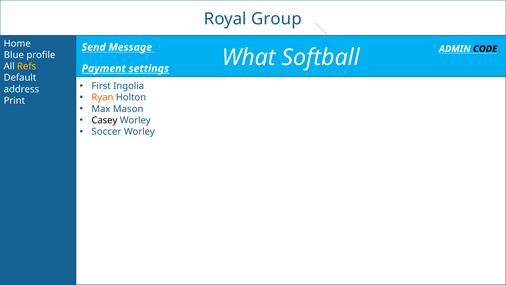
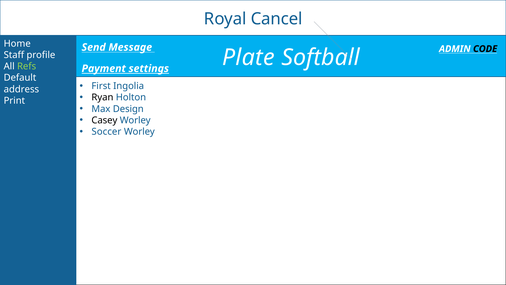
Group: Group -> Cancel (277, 19)
What: What -> Plate (249, 58)
Blue: Blue -> Staff (14, 55)
Refs colour: yellow -> light green (27, 66)
Ryan colour: orange -> black (102, 97)
Mason: Mason -> Design (128, 109)
